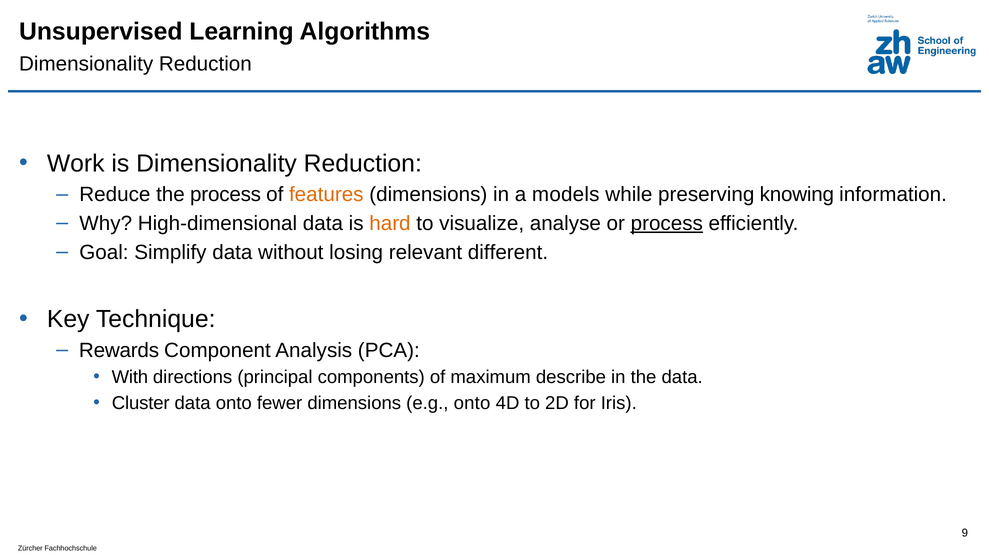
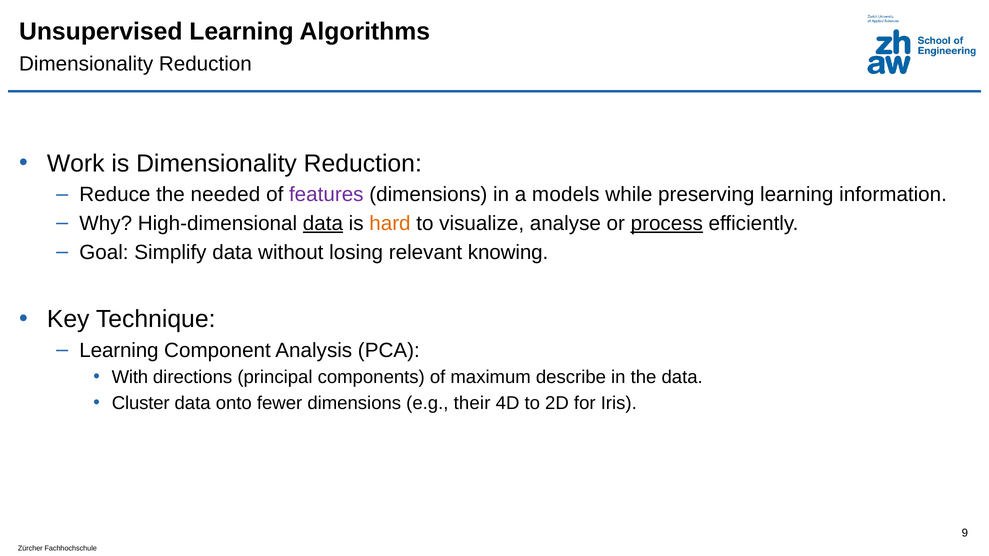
the process: process -> needed (225, 195)
features colour: orange -> purple (326, 195)
preserving knowing: knowing -> learning (797, 195)
data underline: none -> present (323, 224)
different: different -> knowing (508, 252)
Rewards: Rewards -> Learning (119, 350)
e.g onto: onto -> their (472, 403)
